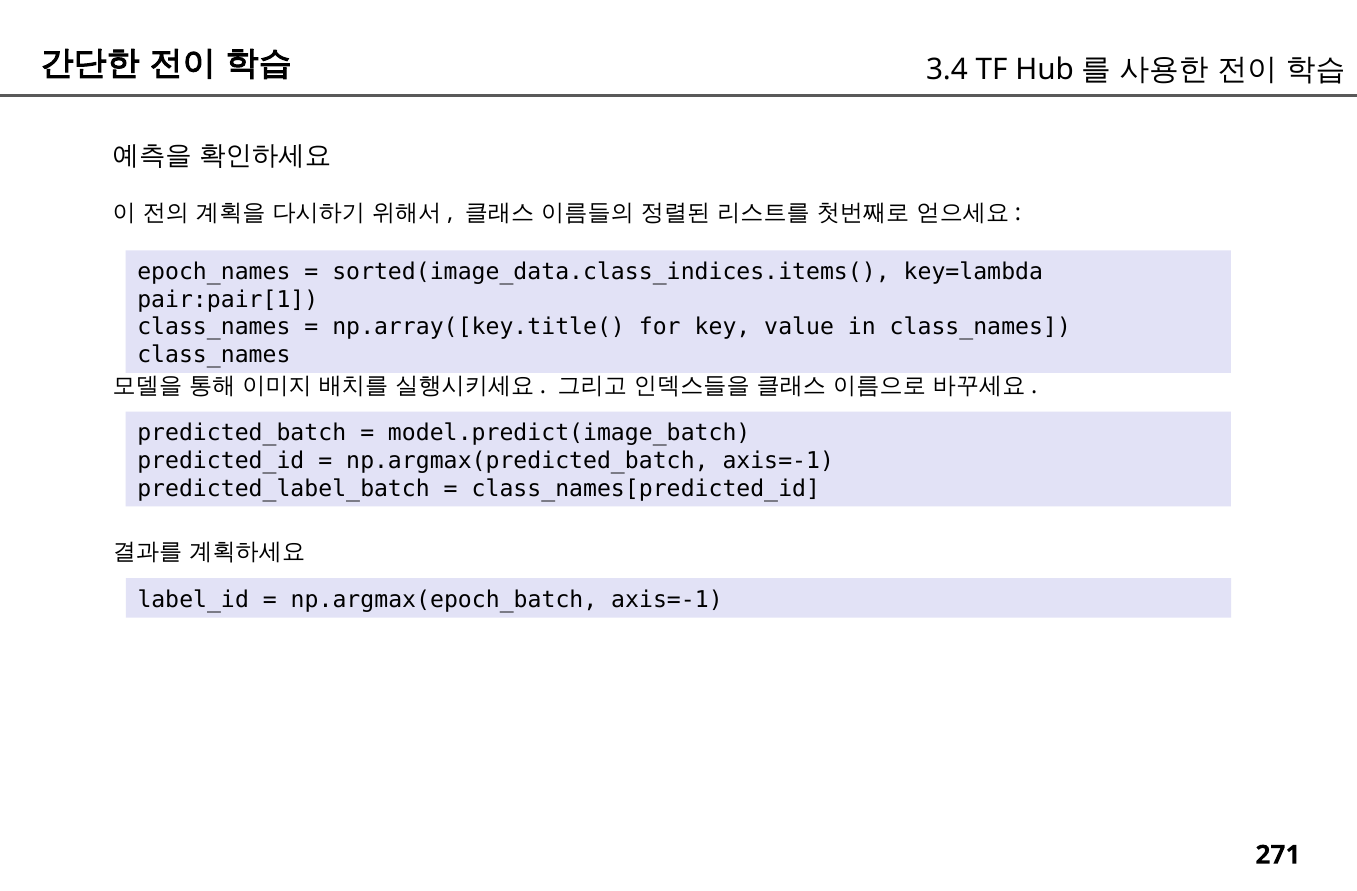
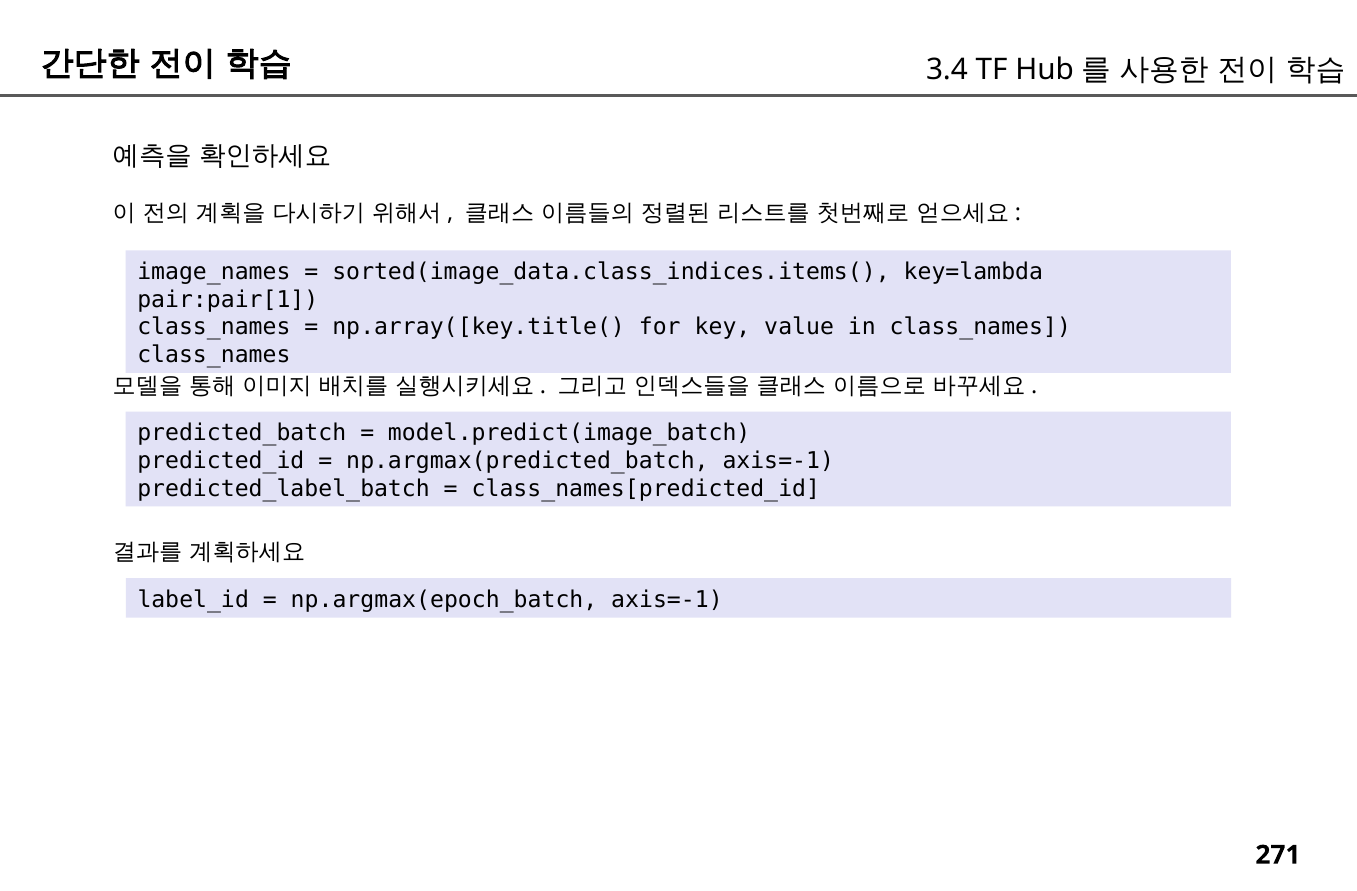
epoch_names: epoch_names -> image_names (214, 272)
